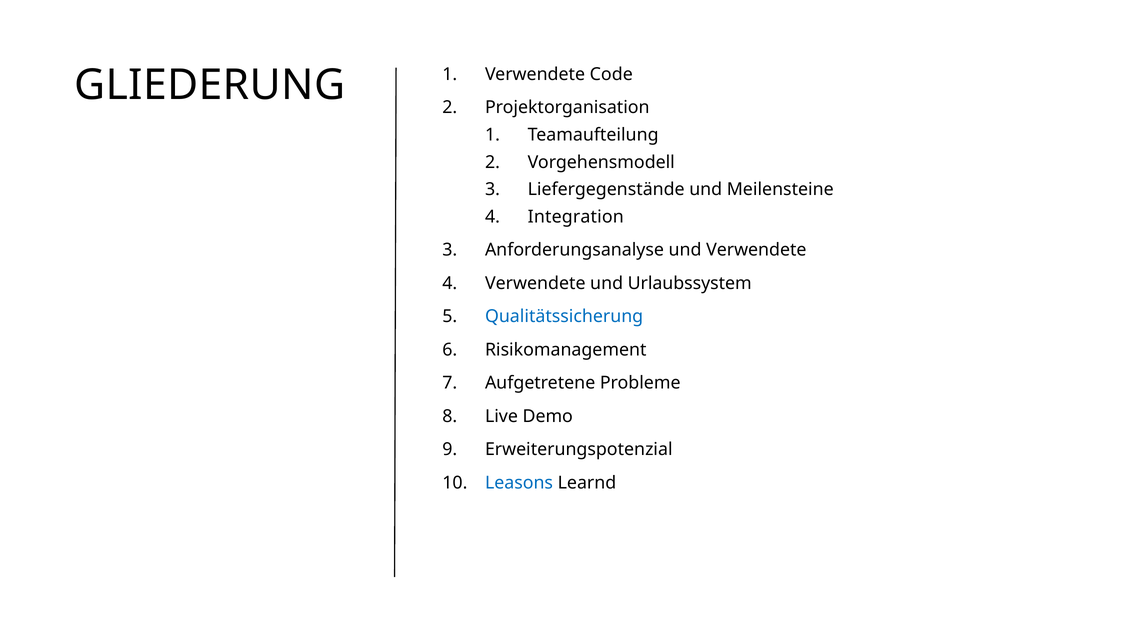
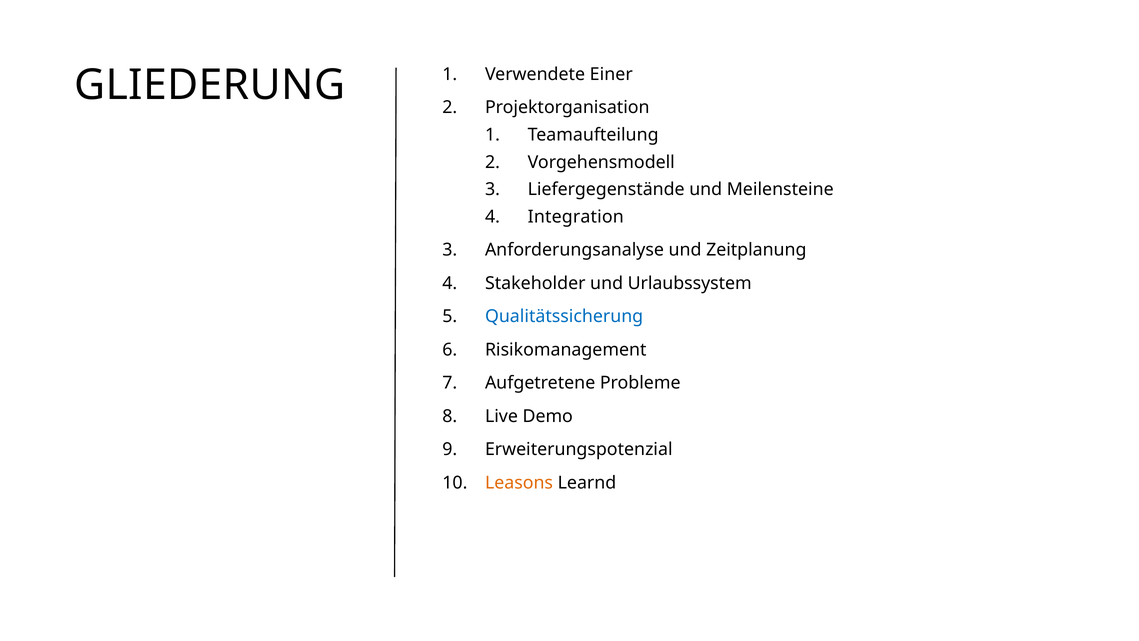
Code: Code -> Einer (611, 74)
und Verwendete: Verwendete -> Zeitplanung (756, 250)
Verwendete: Verwendete -> Stakeholder (535, 283)
Leasons colour: blue -> orange (519, 482)
